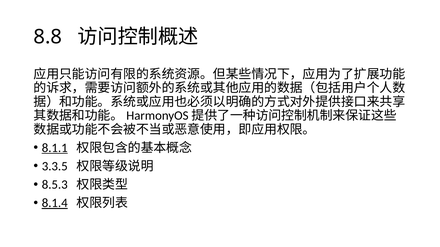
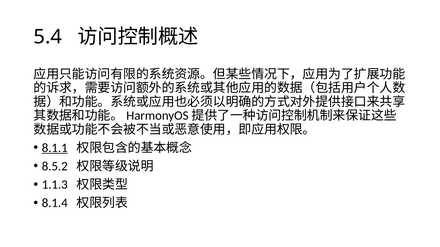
8.8: 8.8 -> 5.4 (48, 37)
3.3.5: 3.3.5 -> 8.5.2 (55, 167)
8.5.3: 8.5.3 -> 1.1.3 (55, 185)
8.1.4 underline: present -> none (55, 203)
